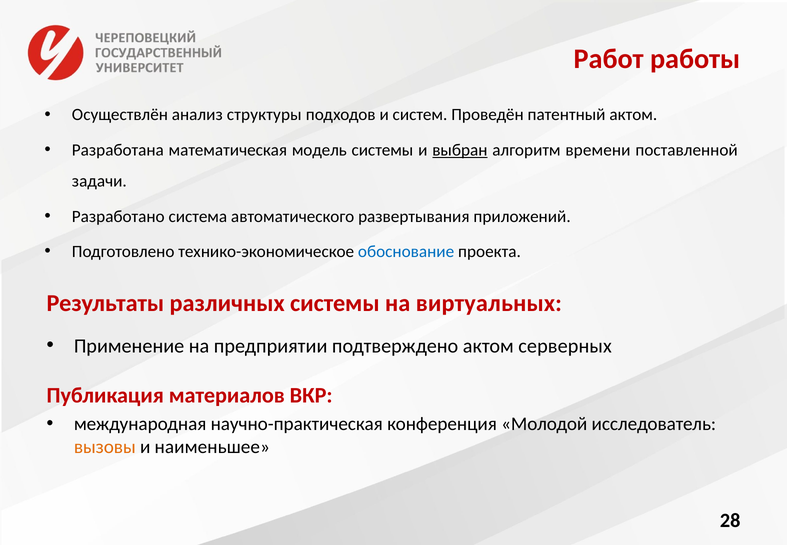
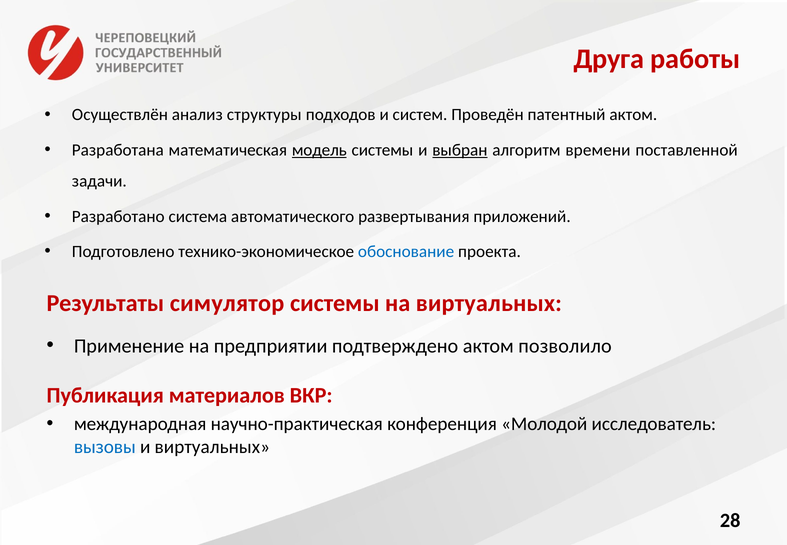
Работ: Работ -> Друга (609, 59)
модель underline: none -> present (319, 150)
различных: различных -> симулятор (227, 303)
серверных: серверных -> позволило (565, 346)
вызовы colour: orange -> blue (105, 447)
и наименьшее: наименьшее -> виртуальных (212, 447)
